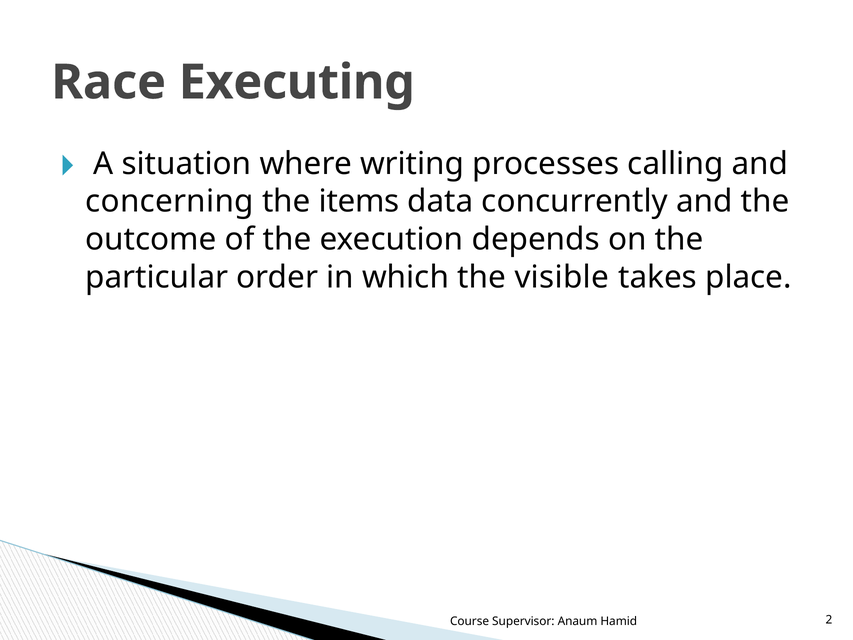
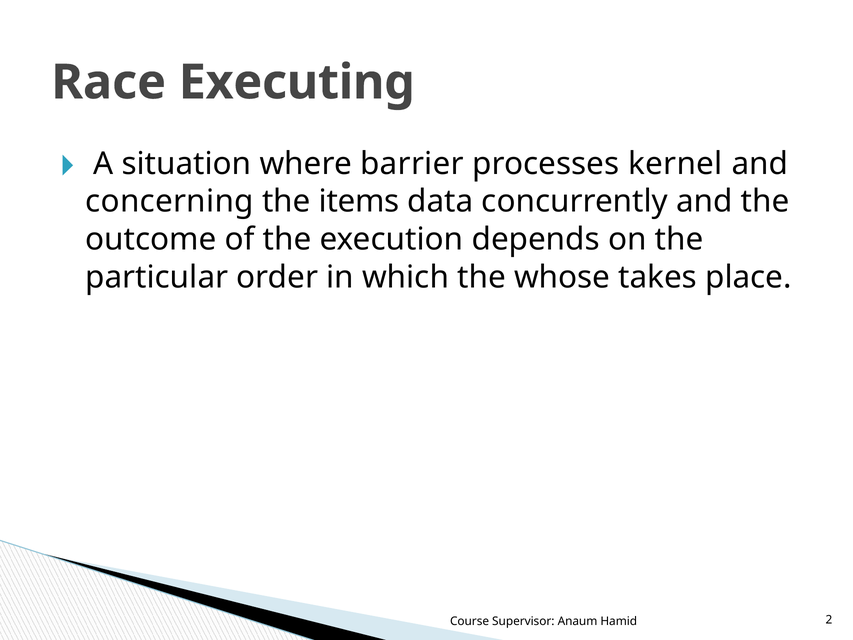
writing: writing -> barrier (412, 164)
calling: calling -> kernel (675, 164)
visible: visible -> whose (562, 277)
